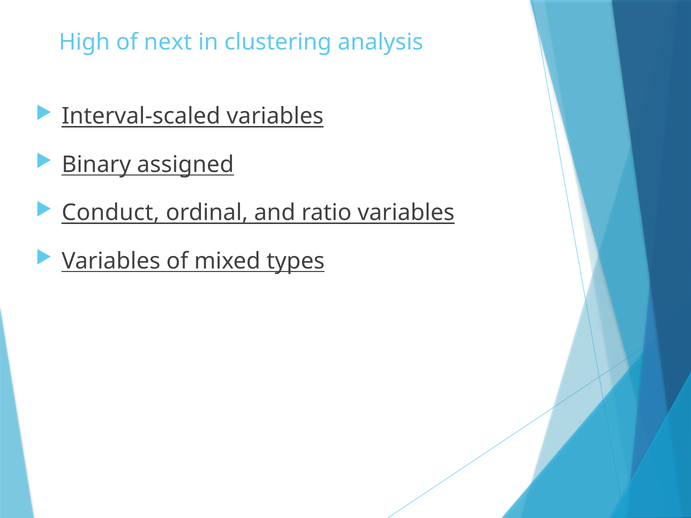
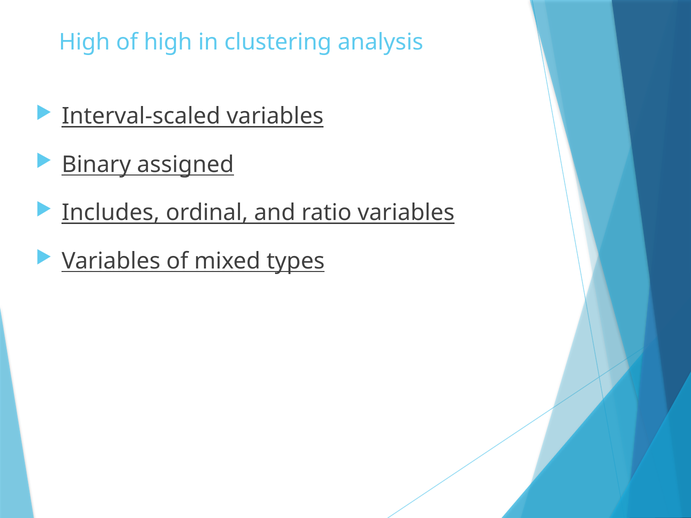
of next: next -> high (168, 42)
Conduct: Conduct -> Includes (111, 213)
